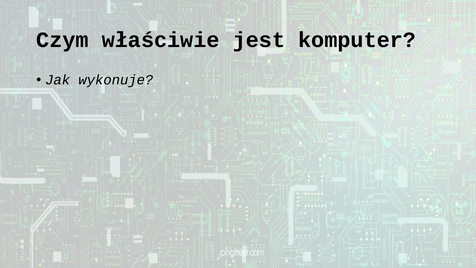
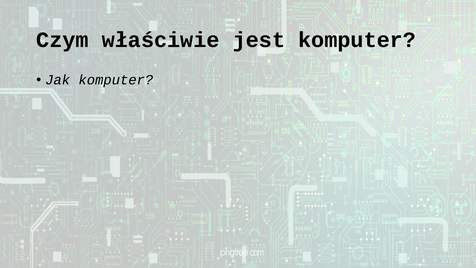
Jak wykonuje: wykonuje -> komputer (116, 80)
